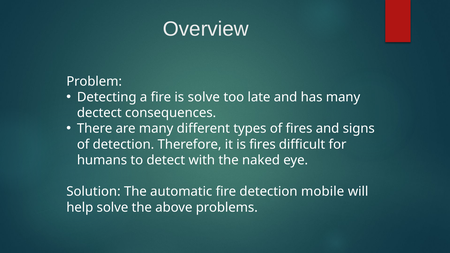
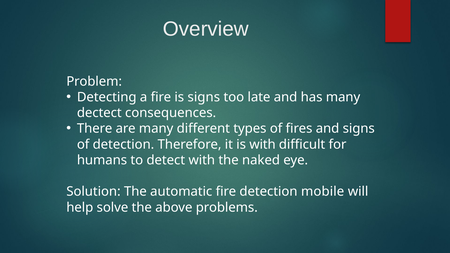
is solve: solve -> signs (204, 97)
is fires: fires -> with (263, 144)
